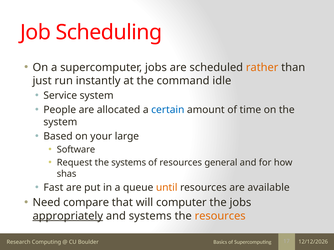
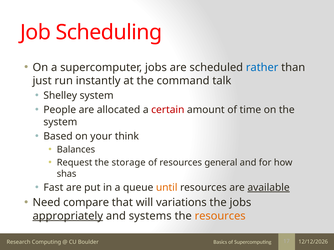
rather colour: orange -> blue (262, 68)
idle: idle -> talk (222, 81)
Service: Service -> Shelley (60, 96)
certain colour: blue -> red (168, 110)
large: large -> think (127, 136)
Software: Software -> Balances (76, 150)
the systems: systems -> storage (129, 163)
available underline: none -> present (269, 188)
computer: computer -> variations (181, 203)
